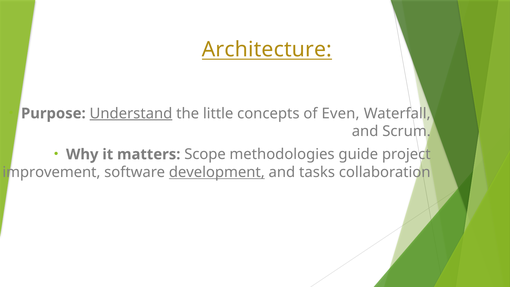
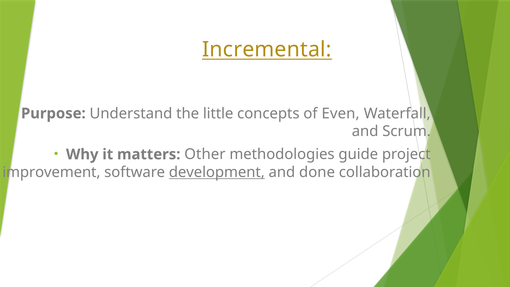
Architecture: Architecture -> Incremental (267, 49)
Understand underline: present -> none (131, 113)
Scope: Scope -> Other (205, 154)
tasks: tasks -> done (317, 172)
